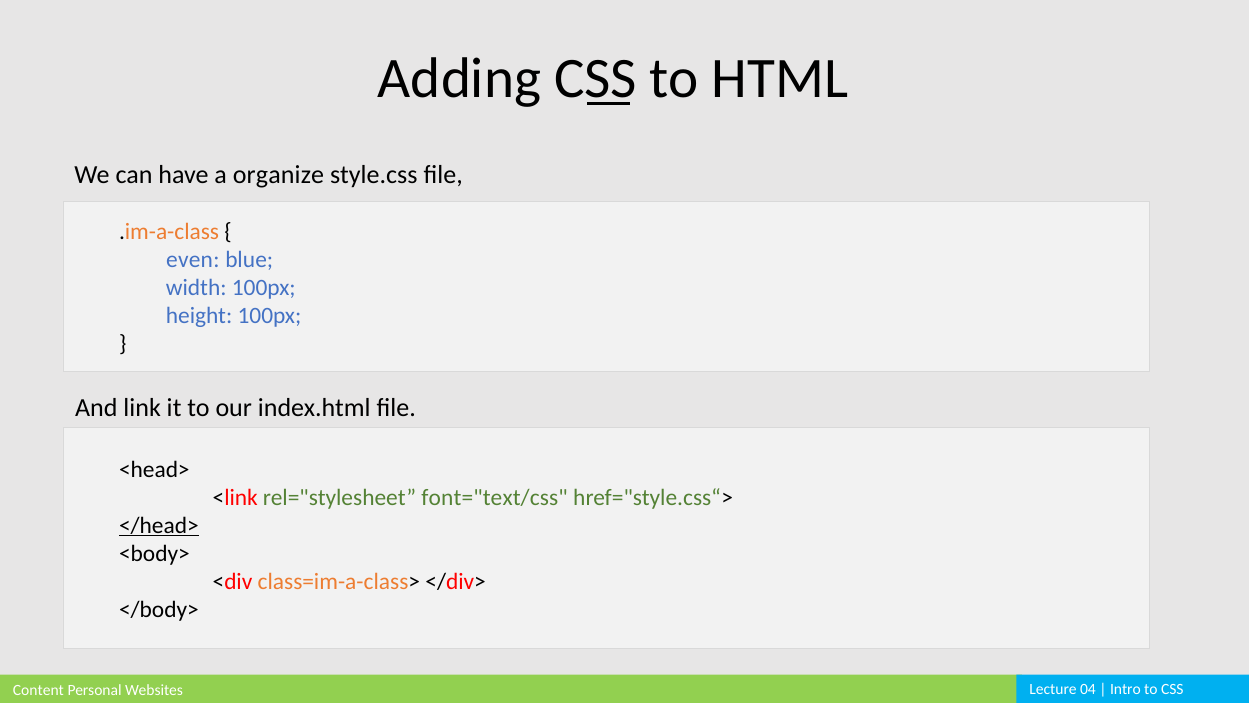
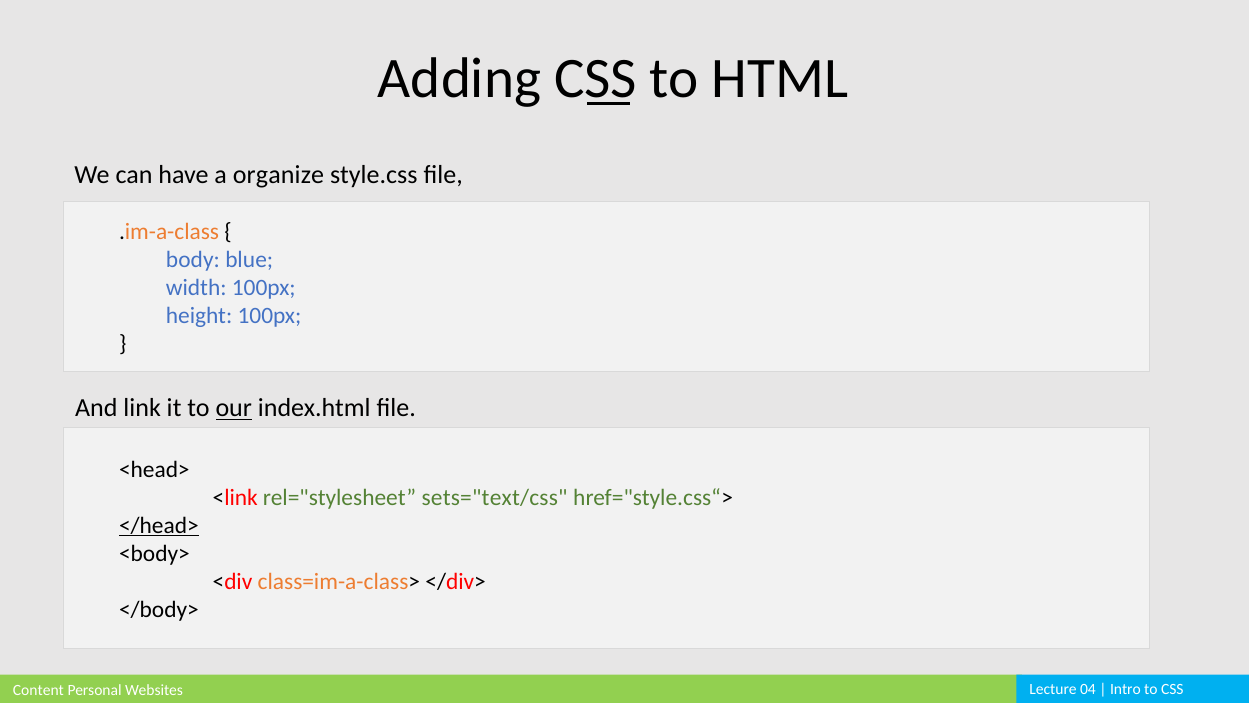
even: even -> body (193, 259)
our underline: none -> present (234, 408)
font="text/css: font="text/css -> sets="text/css (495, 497)
